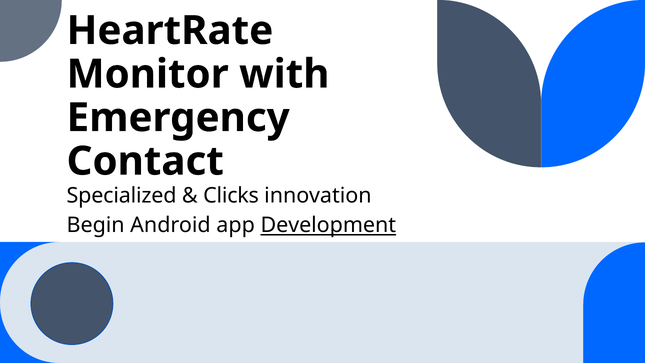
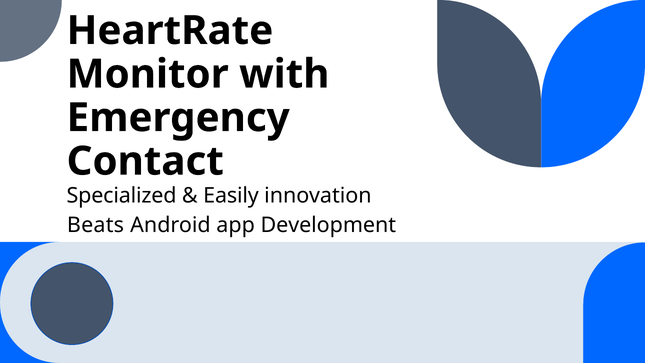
Clicks: Clicks -> Easily (231, 195)
Begin: Begin -> Beats (95, 225)
Development underline: present -> none (328, 225)
